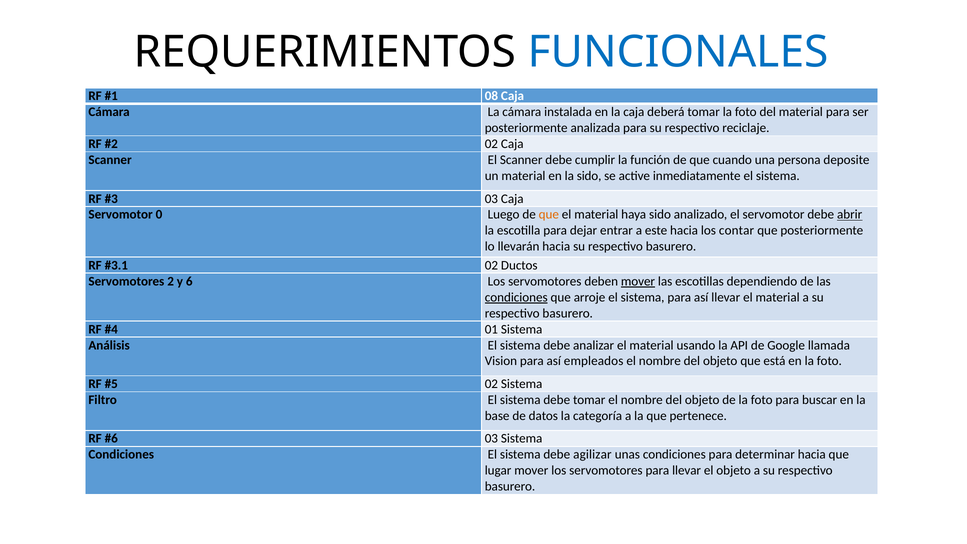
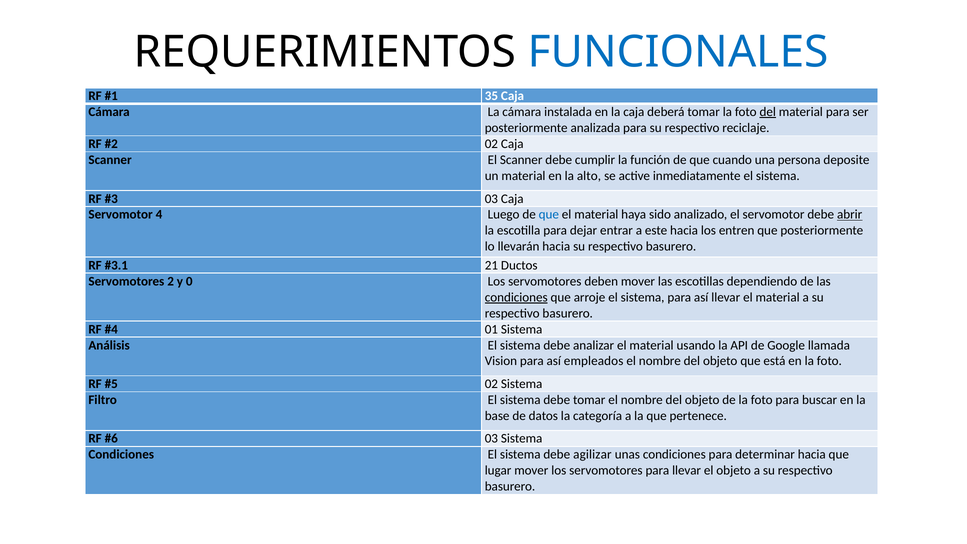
08: 08 -> 35 (491, 96)
del underline: none -> present (768, 112)
la sido: sido -> alto (589, 176)
0: 0 -> 4 (159, 215)
que colour: orange -> blue (549, 215)
contar: contar -> entren (737, 231)
02: 02 -> 21 (491, 265)
6: 6 -> 0 (189, 281)
mover underline: present -> none (638, 281)
